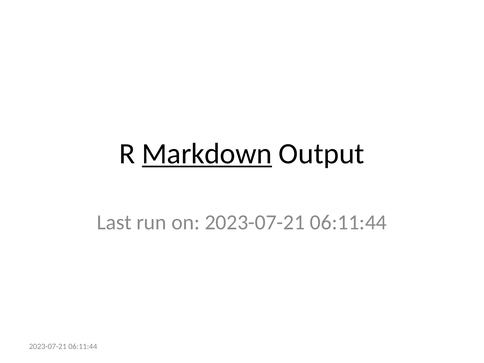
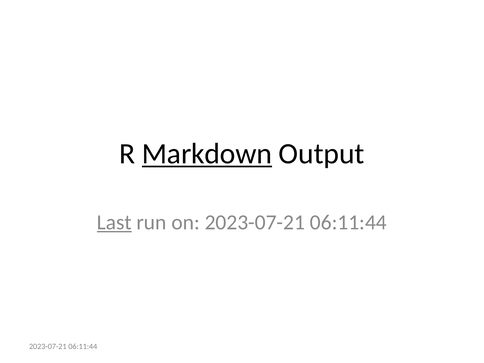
Last underline: none -> present (114, 223)
